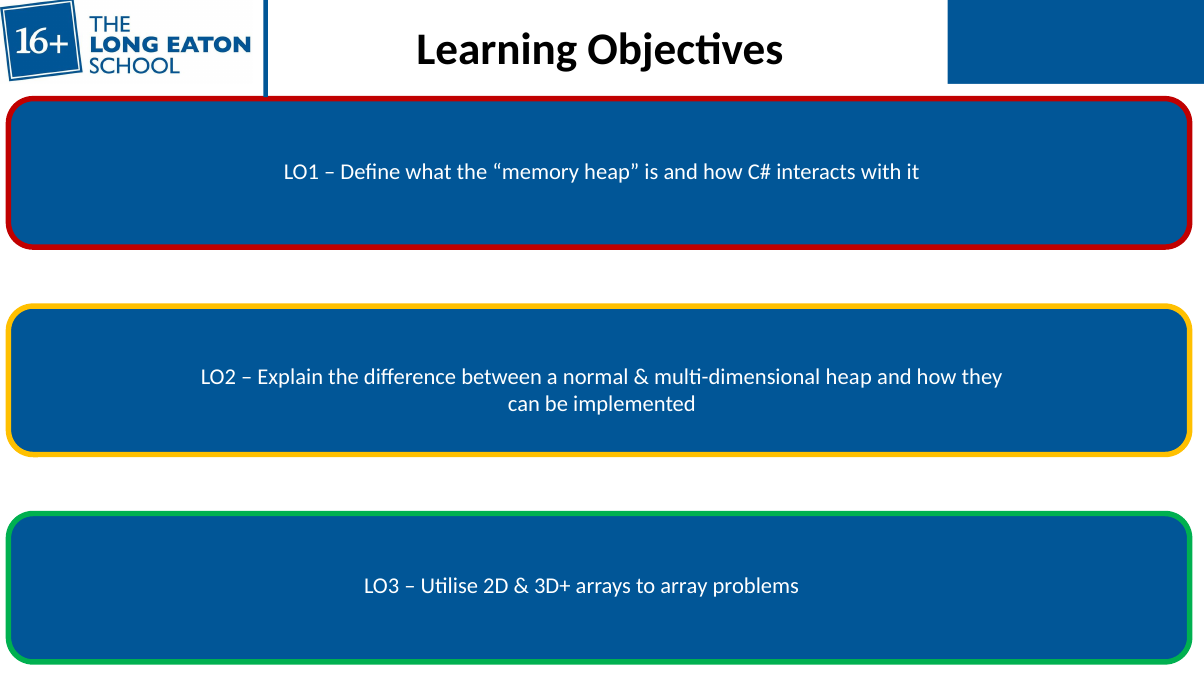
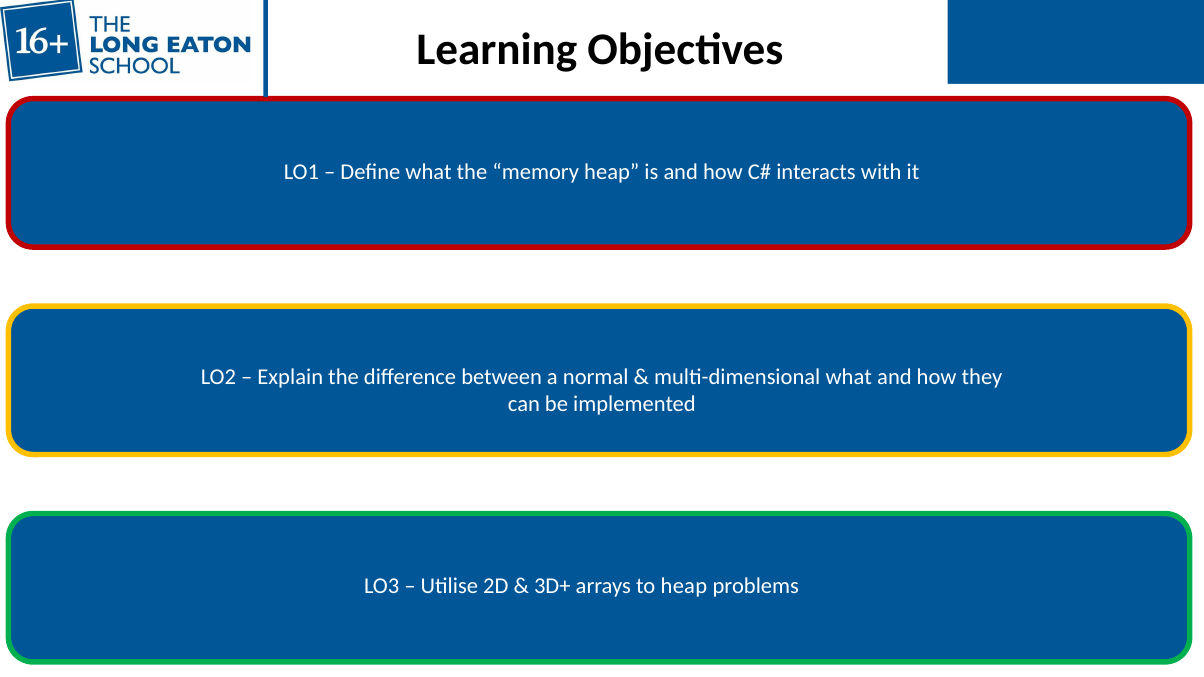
multi-dimensional heap: heap -> what (849, 377)
to array: array -> heap (684, 586)
